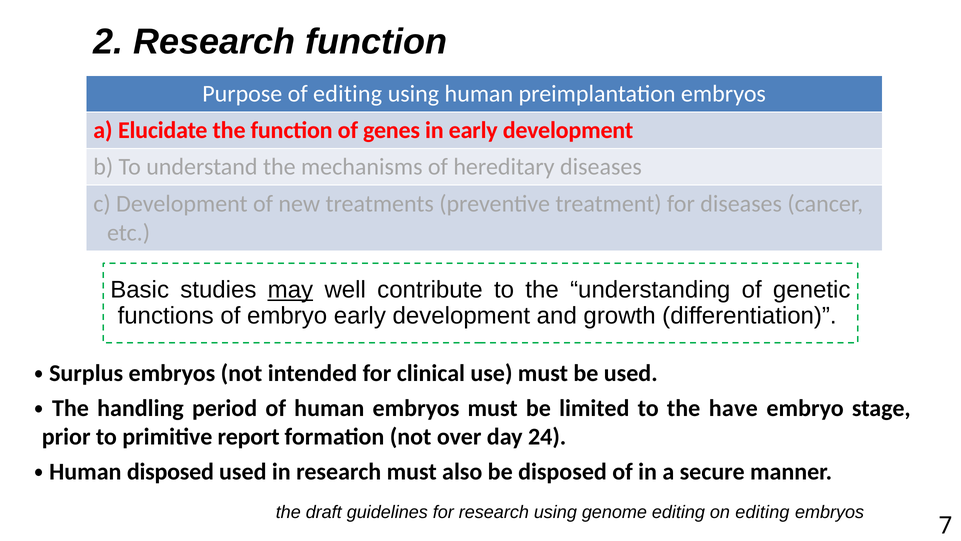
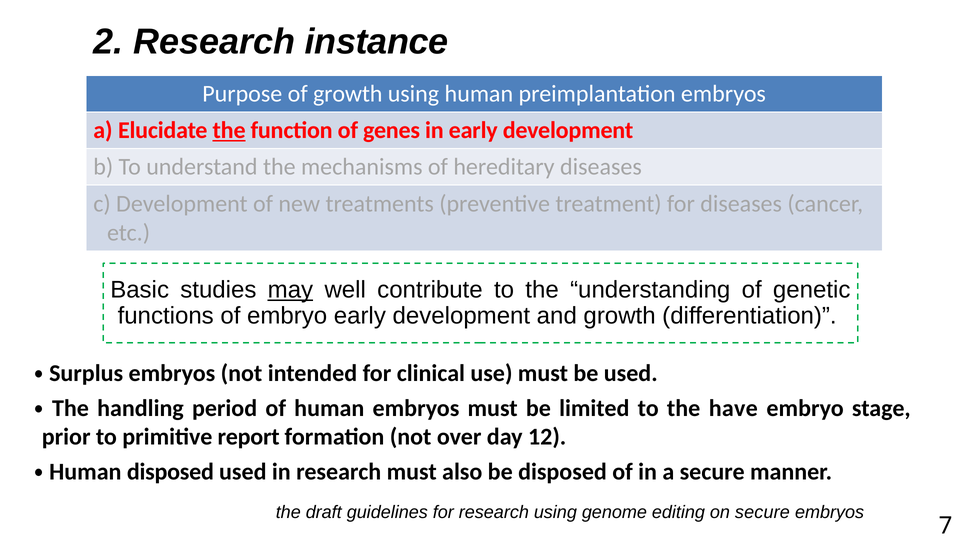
Research function: function -> instance (377, 42)
of editing: editing -> growth (348, 94)
the underline: none -> present (229, 130)
24: 24 -> 12 (547, 437)
on editing: editing -> secure (762, 512)
